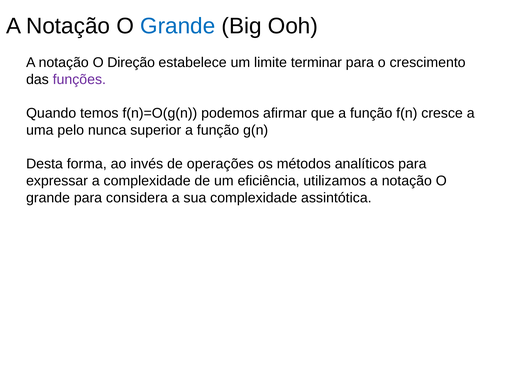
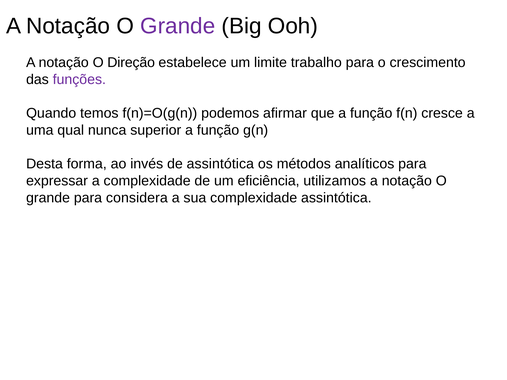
Grande colour: blue -> purple (178, 26)
terminar: terminar -> trabalho (316, 63)
pelo: pelo -> qual (71, 130)
de operações: operações -> assintótica (220, 164)
